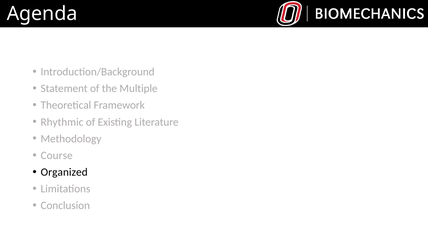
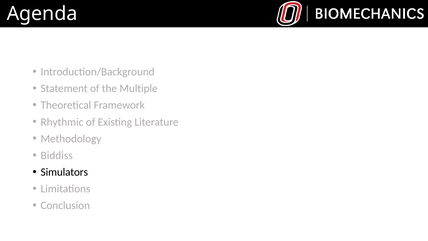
Course: Course -> Biddiss (57, 155)
Organized: Organized -> Simulators (64, 172)
